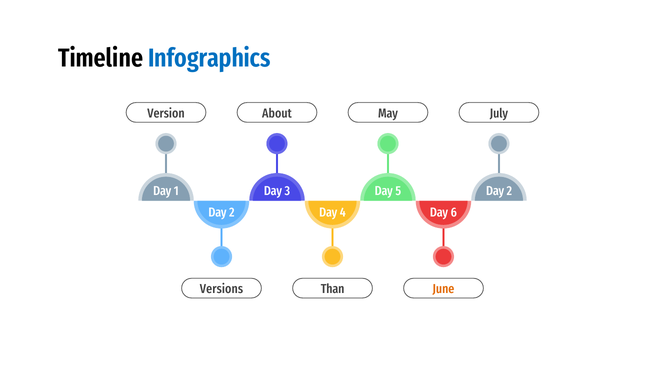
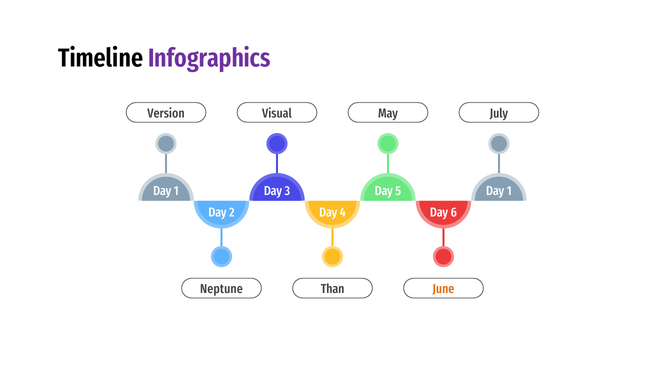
Infographics colour: blue -> purple (209, 58)
About: About -> Visual (277, 113)
2: 2 -> 1 (509, 191)
Versions: Versions -> Neptune (221, 289)
